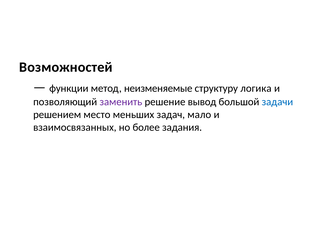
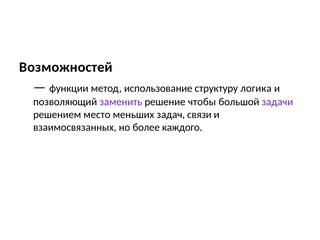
неизменяемые: неизменяемые -> использование (158, 88)
вывод: вывод -> чтобы (202, 102)
задачи colour: blue -> purple (277, 102)
мало: мало -> связи (199, 115)
задания: задания -> каждого (182, 127)
